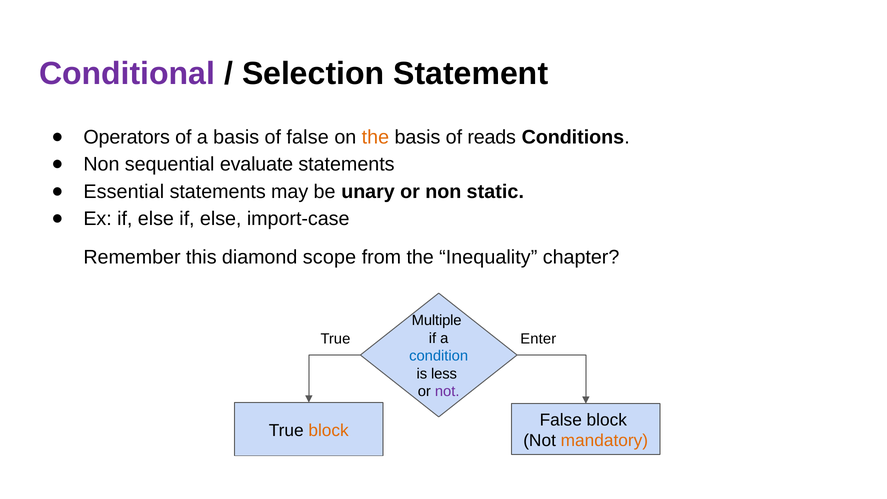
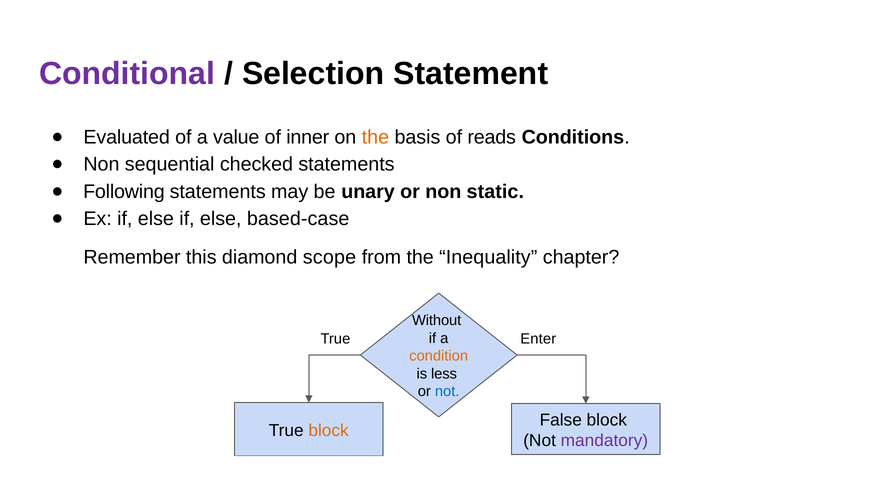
Operators: Operators -> Evaluated (127, 137)
a basis: basis -> value (236, 137)
of false: false -> inner (308, 137)
evaluate: evaluate -> checked (256, 164)
Essential: Essential -> Following (124, 192)
import-case: import-case -> based-case (298, 219)
Multiple: Multiple -> Without (437, 321)
condition colour: blue -> orange (439, 356)
not colour: purple -> blue (447, 391)
mandatory colour: orange -> purple (604, 441)
